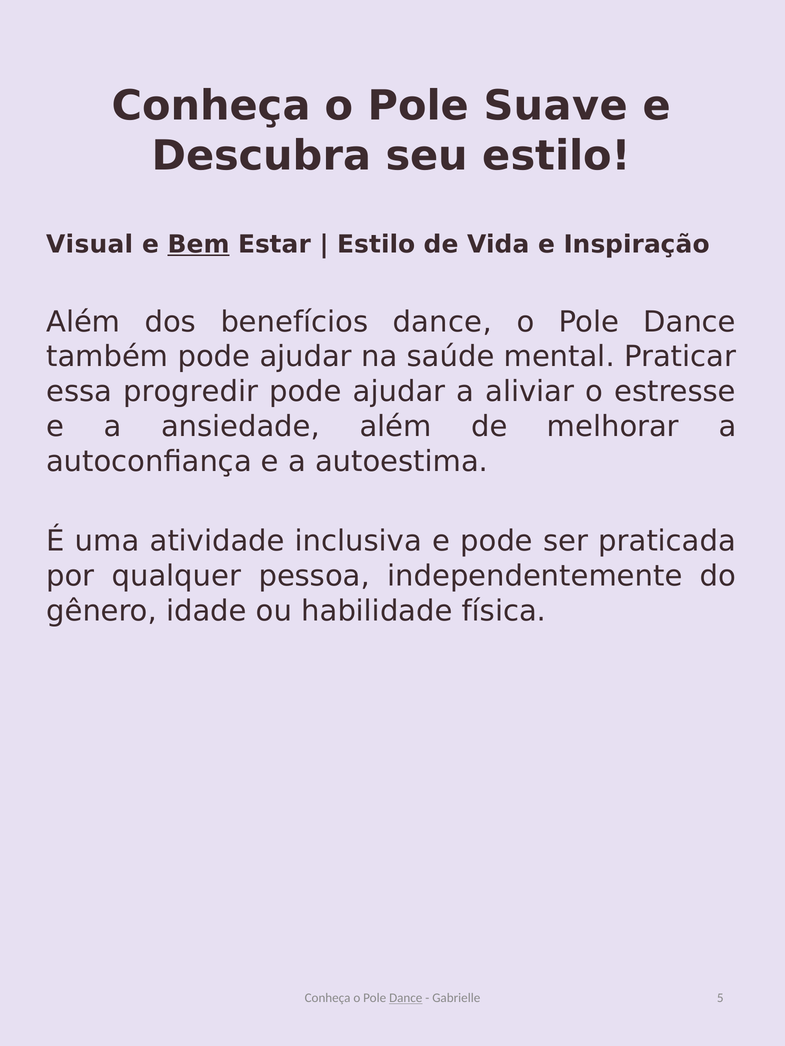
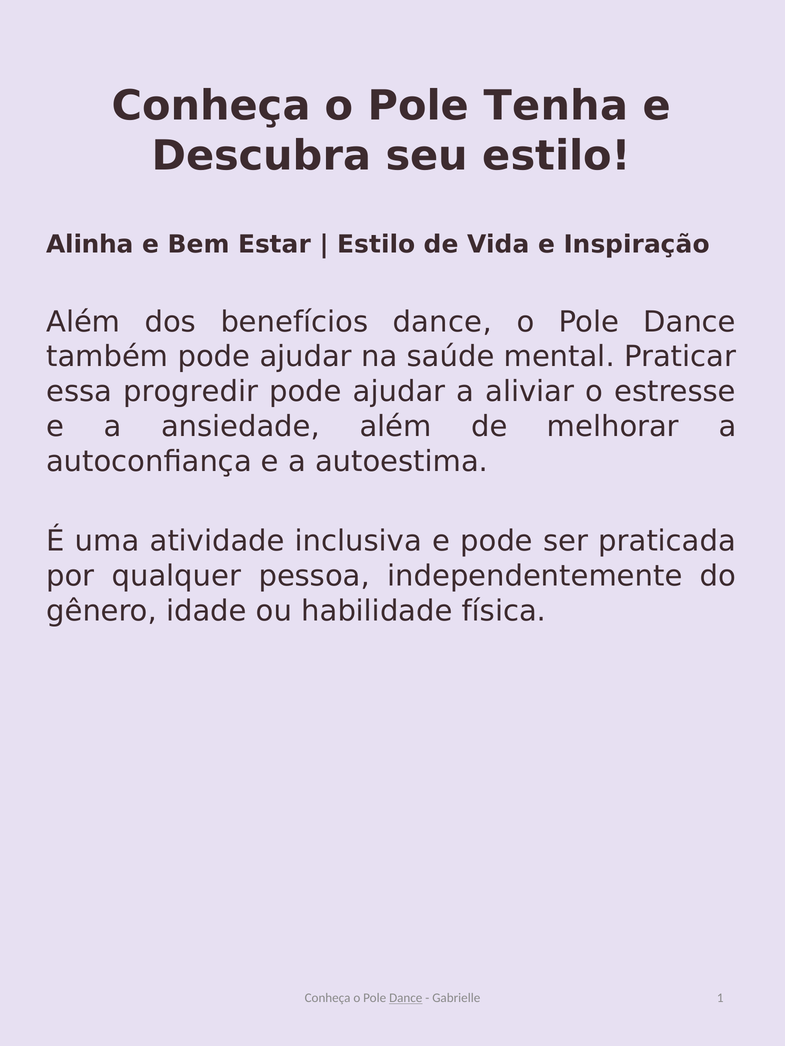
Suave: Suave -> Tenha (556, 106)
Visual: Visual -> Alinha (90, 245)
Bem underline: present -> none (199, 245)
5: 5 -> 1 (720, 999)
